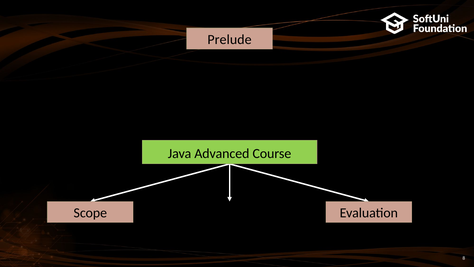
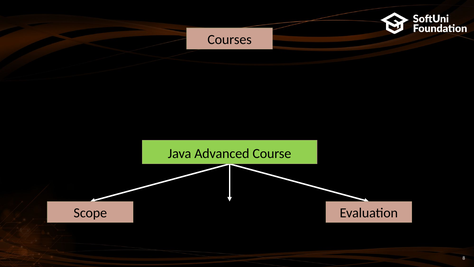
Prelude: Prelude -> Courses (230, 40)
